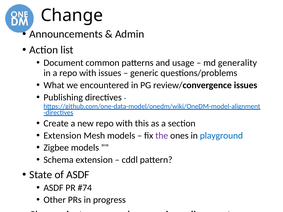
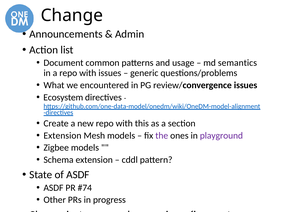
generality: generality -> semantics (237, 63)
Publishing: Publishing -> Ecosystem (63, 97)
playground colour: blue -> purple (221, 136)
